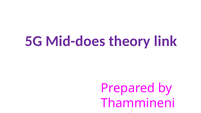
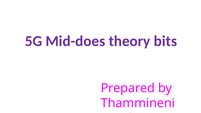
link: link -> bits (165, 41)
